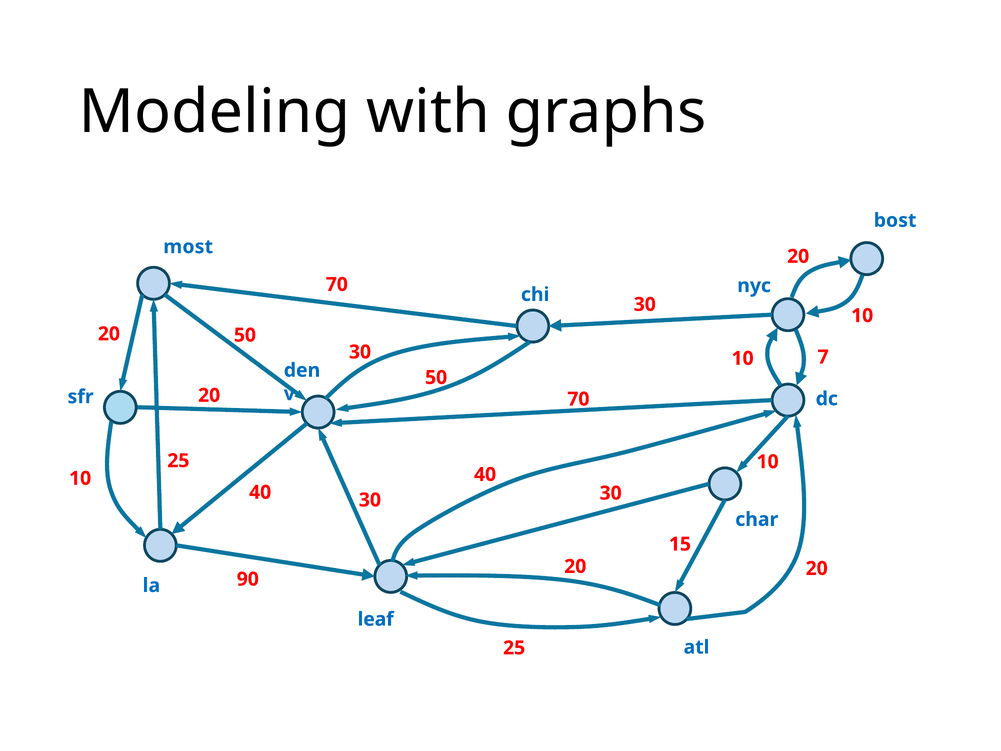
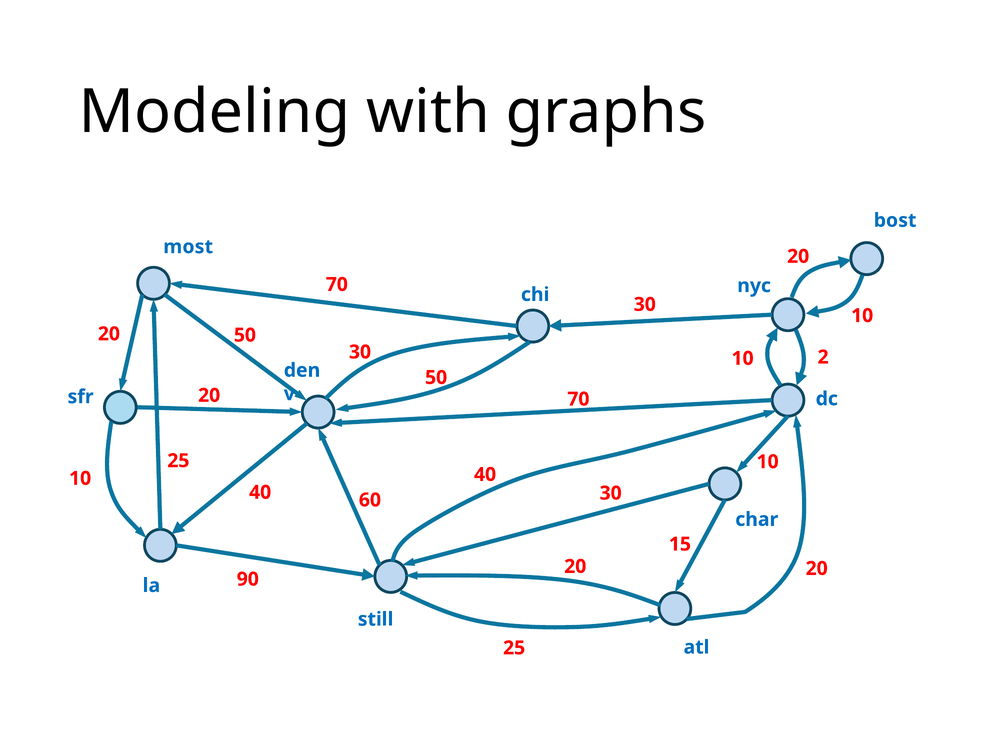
7: 7 -> 2 (823, 357)
30: 30 -> 60 (370, 500)
leaf: leaf -> still (376, 619)
